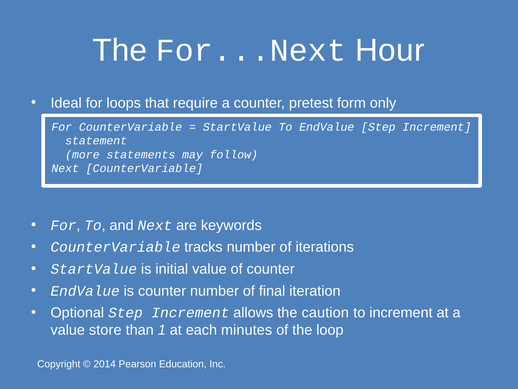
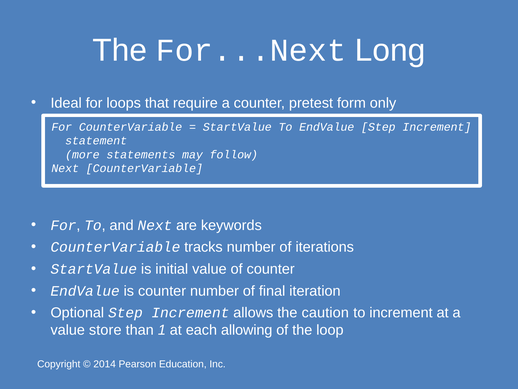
Hour: Hour -> Long (390, 50)
minutes: minutes -> allowing (247, 330)
